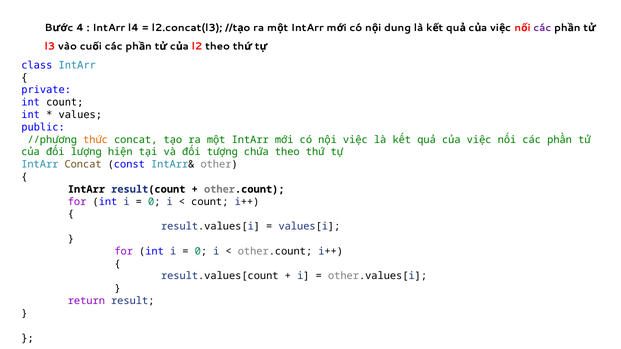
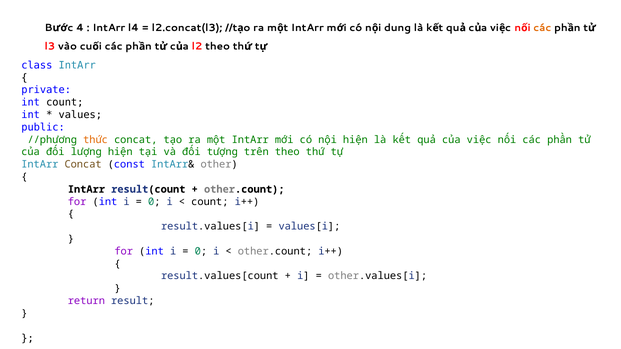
các colour: purple -> orange (542, 28)
nội việc: việc -> hiện (355, 140)
chứa: chứa -> trên (256, 152)
